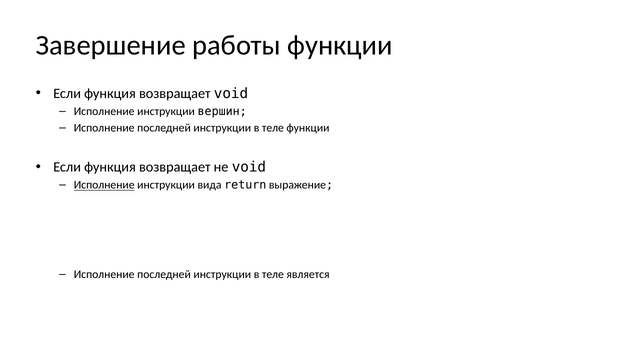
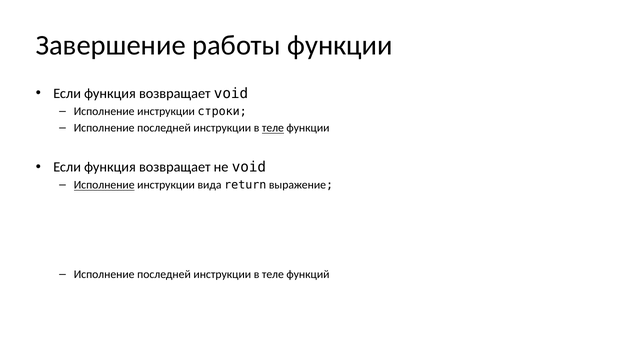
вершин: вершин -> строки (222, 112)
теле underline: none -> present (273, 128)
теле является: является -> функций (308, 275)
